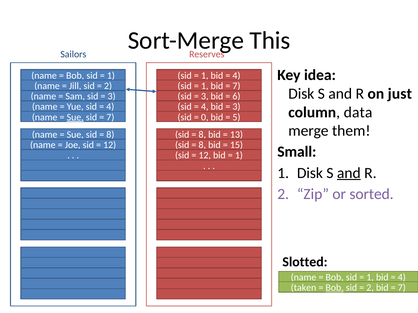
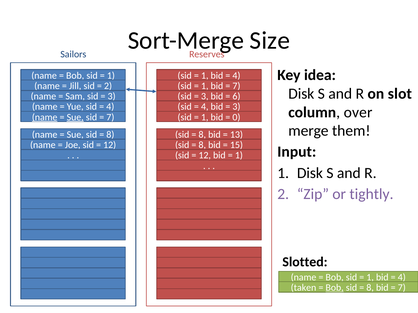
This: This -> Size (270, 40)
just: just -> slot (400, 94)
data: data -> over (358, 112)
name underline: none -> present (45, 117)
0: 0 -> 1 (205, 117)
5: 5 -> 0 (236, 117)
Small: Small -> Input (297, 152)
and underline: present -> none (349, 173)
sorted: sorted -> tightly (372, 194)
2: 2 -> 8 (370, 288)
